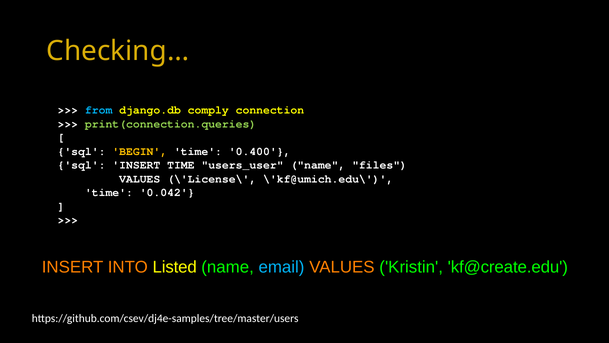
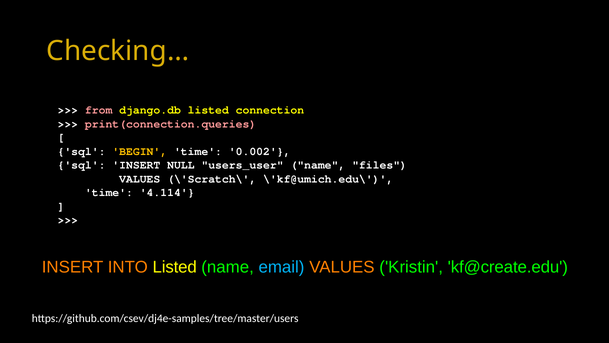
from colour: light blue -> pink (99, 110)
django.db comply: comply -> listed (208, 110)
print(connection.queries colour: light green -> pink (171, 124)
0.400: 0.400 -> 0.002 (260, 151)
INSERT TIME: TIME -> NULL (181, 165)
\'License\: \'License\ -> \'Scratch\ (212, 179)
0.042: 0.042 -> 4.114 (167, 192)
